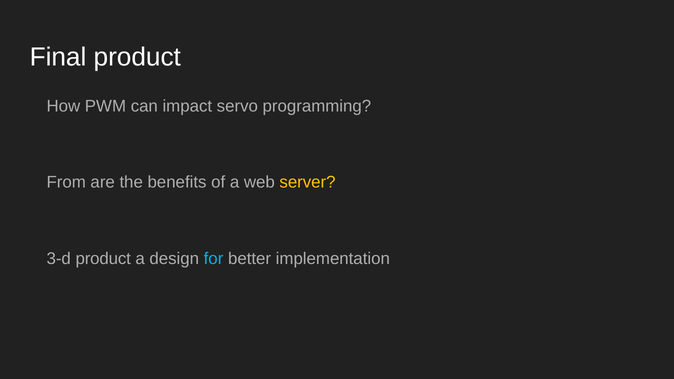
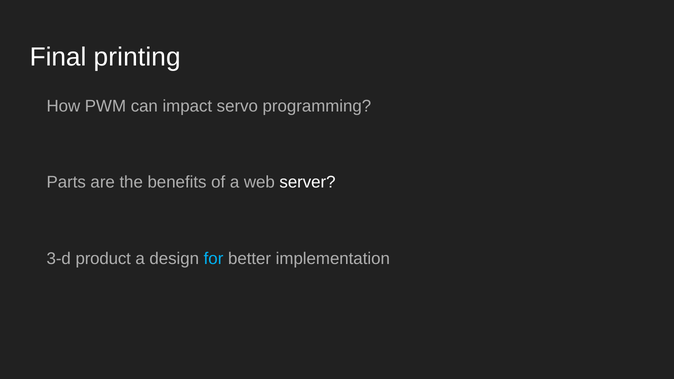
Final product: product -> printing (137, 57)
From: From -> Parts (66, 182)
server colour: yellow -> white (308, 182)
